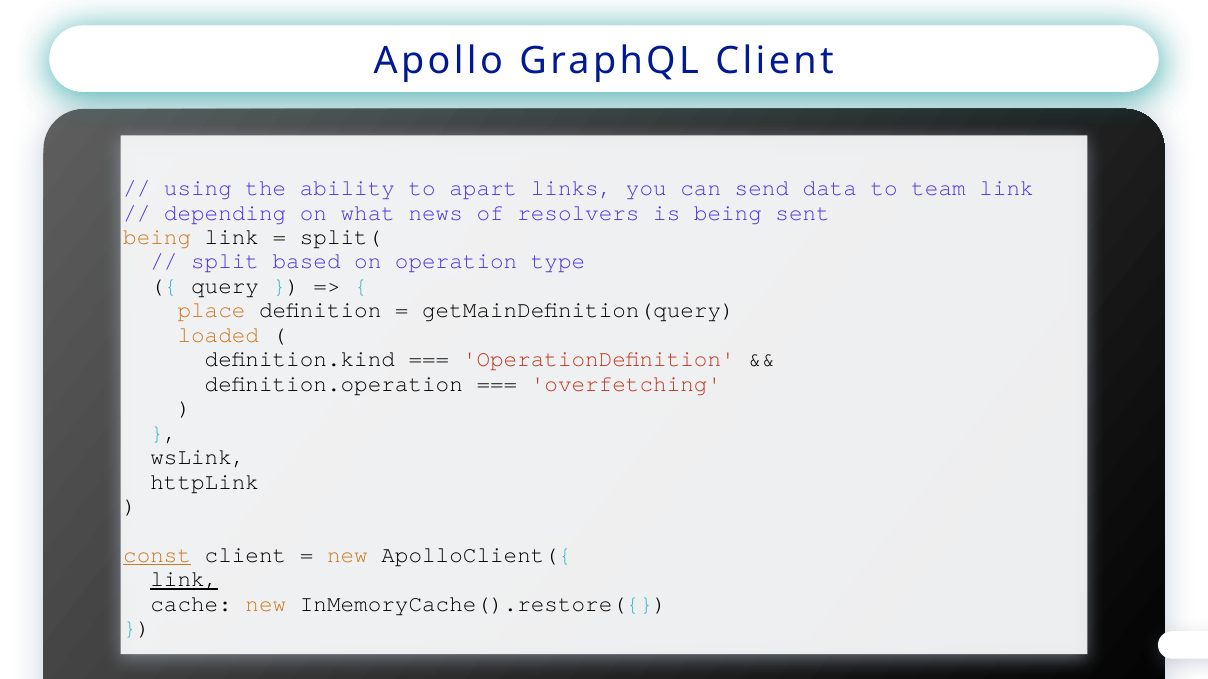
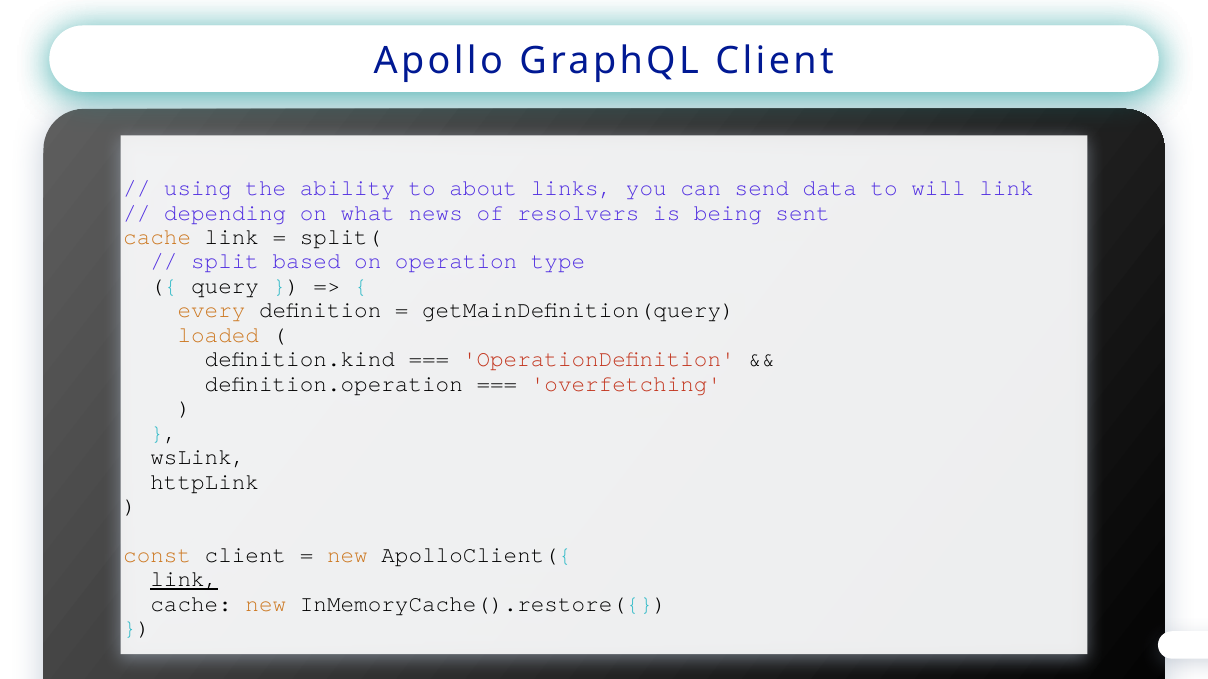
apart: apart -> about (483, 188)
team: team -> will (939, 188)
being: being -> cache (157, 237)
place: place -> every (212, 311)
const underline: present -> none (157, 555)
